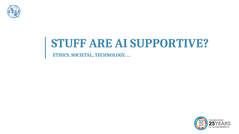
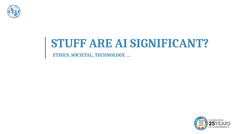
SUPPORTIVE: SUPPORTIVE -> SIGNIFICANT (170, 43)
